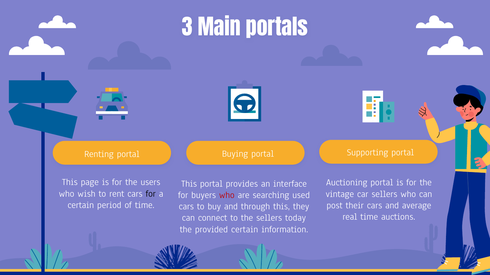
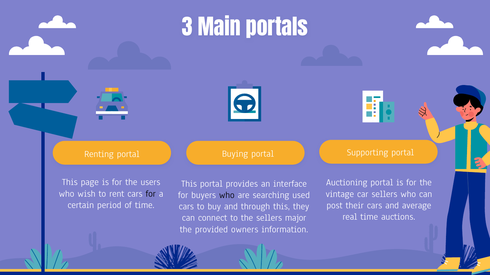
who colour: red -> black (227, 195)
today: today -> major (296, 218)
provided certain: certain -> owners (245, 230)
